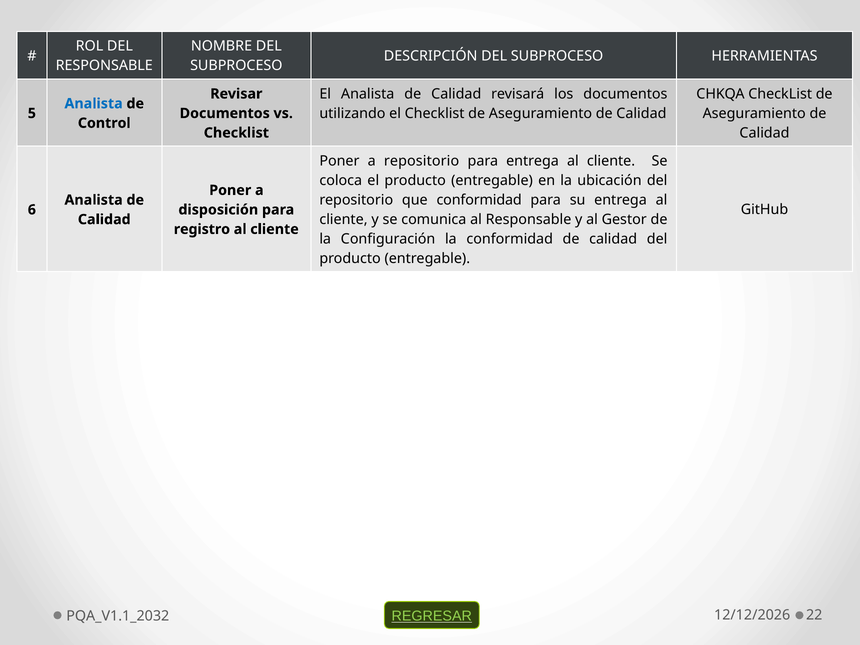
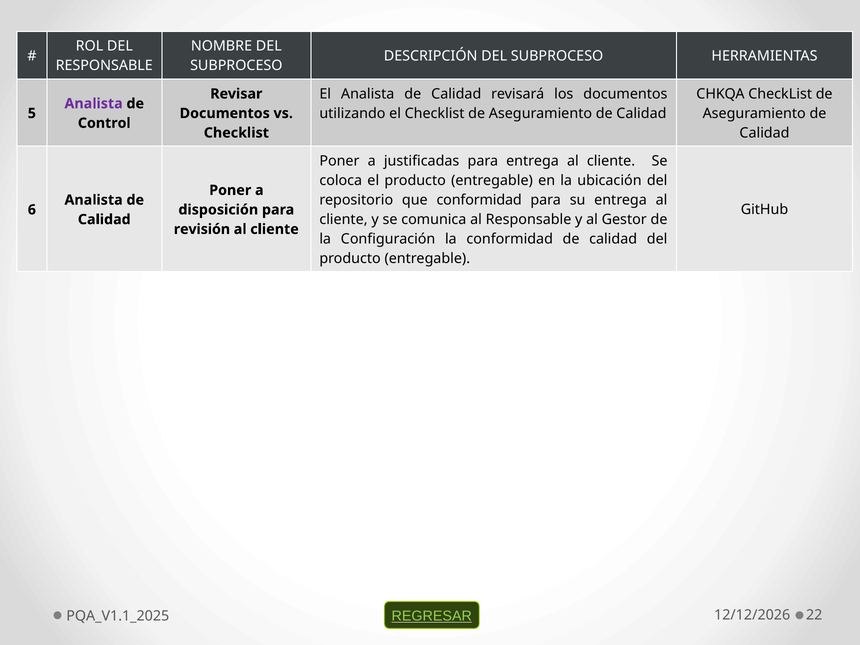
Analista colour: blue -> purple (94, 104)
a repositorio: repositorio -> justificadas (422, 161)
registro: registro -> revisión (202, 229)
PQA_V1.1_2032: PQA_V1.1_2032 -> PQA_V1.1_2025 (118, 616)
